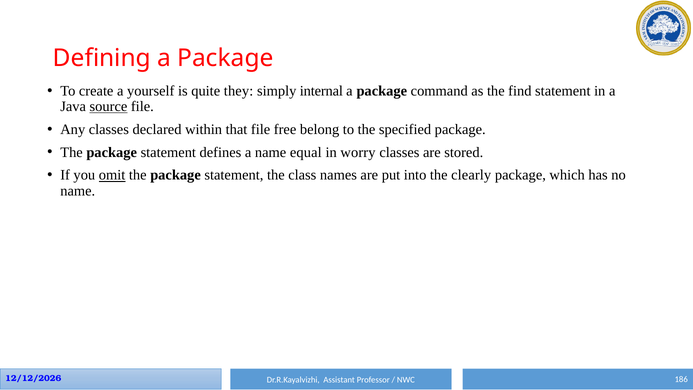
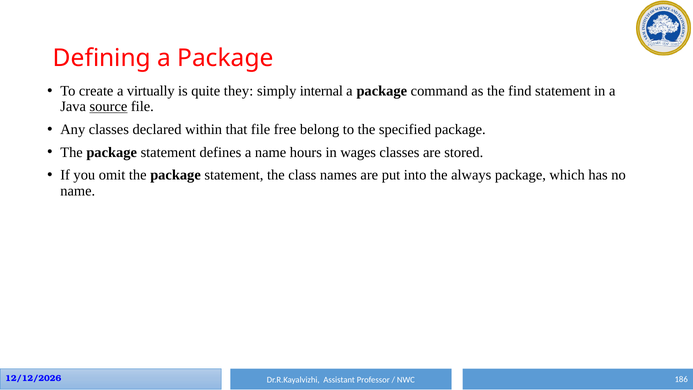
yourself: yourself -> virtually (151, 91)
equal: equal -> hours (306, 152)
worry: worry -> wages (358, 152)
omit underline: present -> none (112, 175)
clearly: clearly -> always (471, 175)
